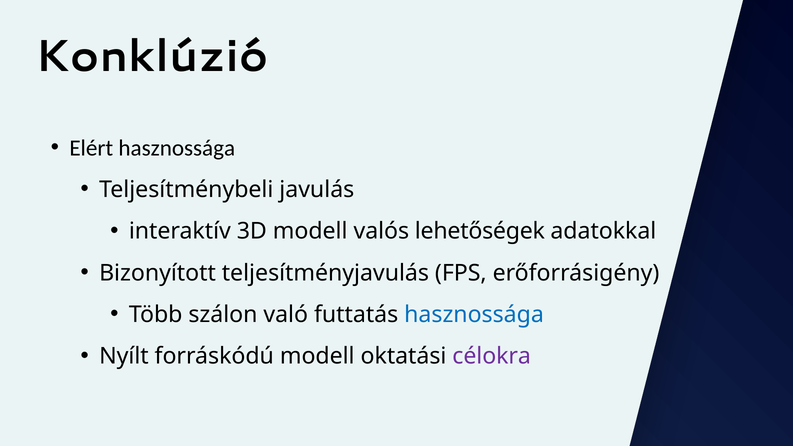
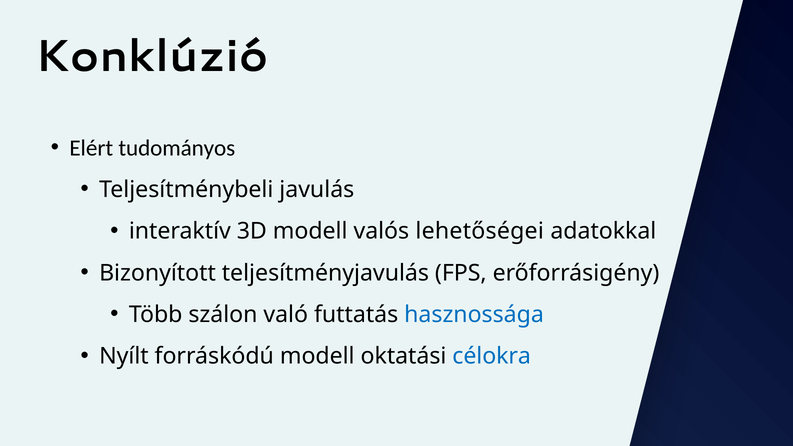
Elért hasznossága: hasznossága -> tudományos (177, 148)
lehetőségek: lehetőségek -> lehetőségei (480, 231)
célokra colour: purple -> blue (492, 356)
